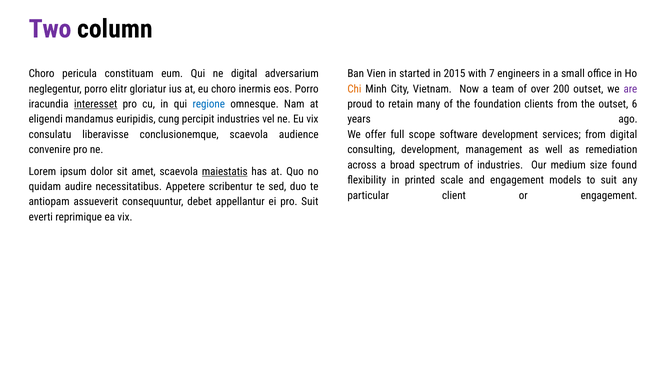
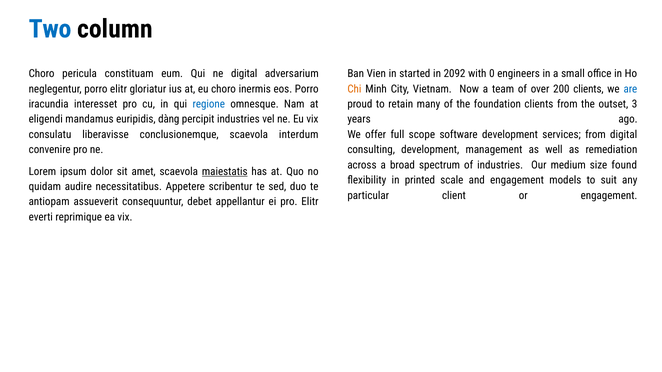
Two colour: purple -> blue (50, 29)
2015: 2015 -> 2092 (455, 74)
7: 7 -> 0 (492, 74)
200 outset: outset -> clients (588, 89)
are colour: purple -> blue (630, 89)
interesset underline: present -> none (96, 104)
6: 6 -> 3 (635, 104)
cung: cung -> dàng (169, 119)
audience: audience -> interdum (299, 135)
pro Suit: Suit -> Elitr (310, 202)
